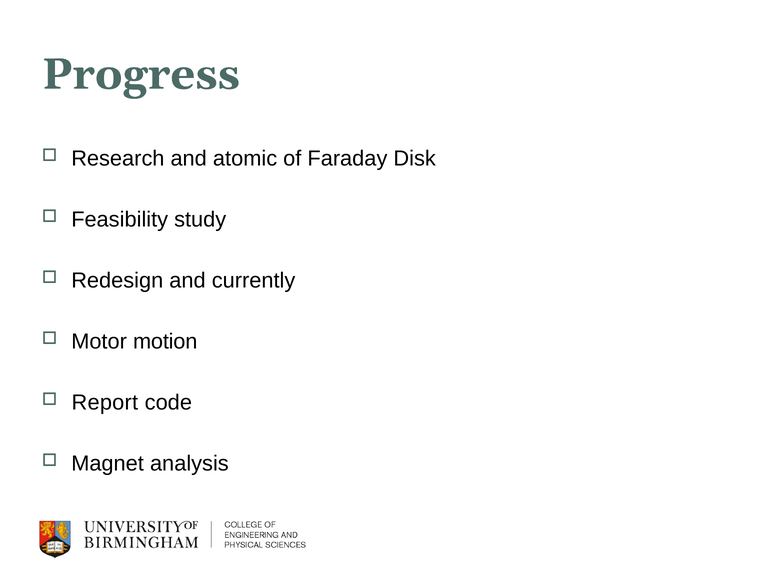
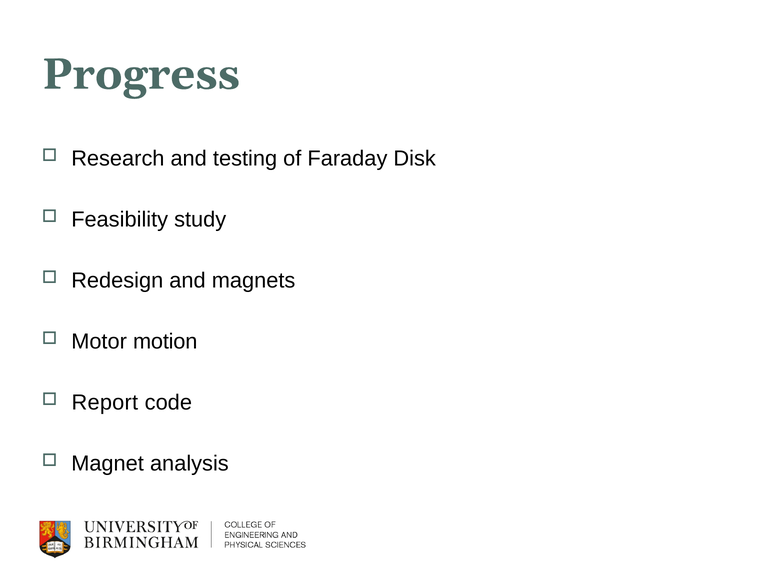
atomic: atomic -> testing (245, 159)
currently: currently -> magnets (254, 281)
